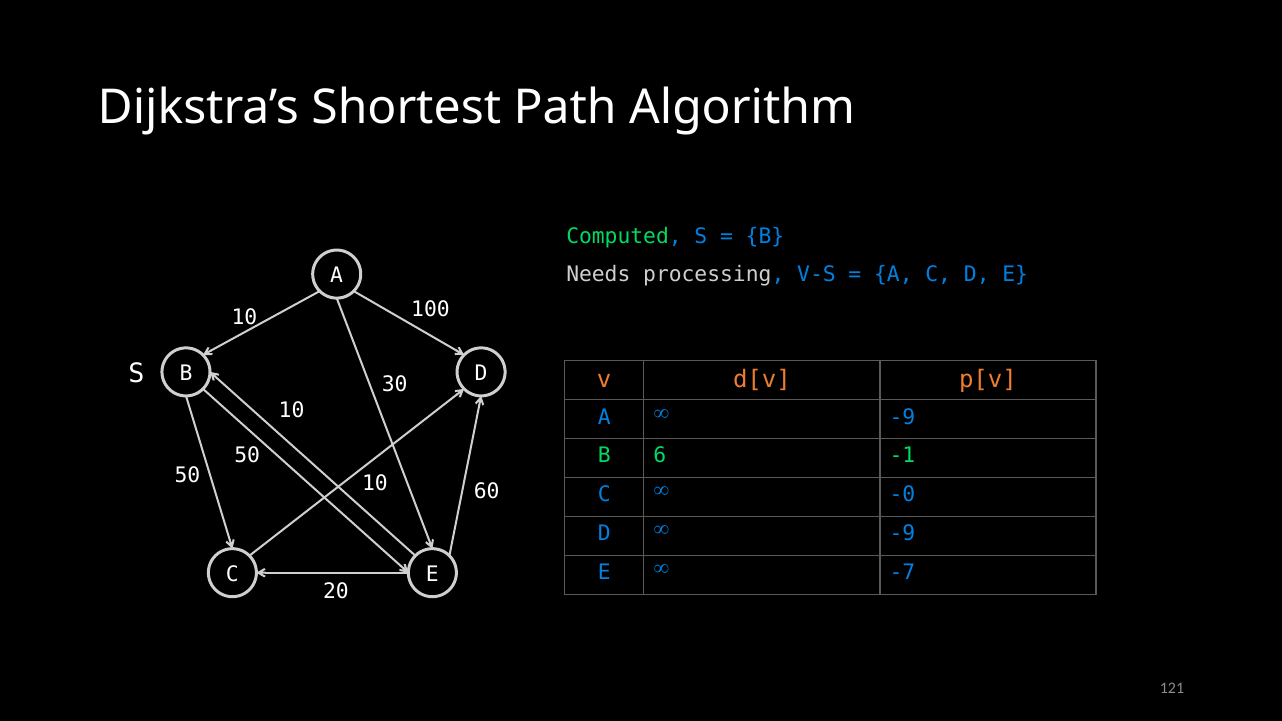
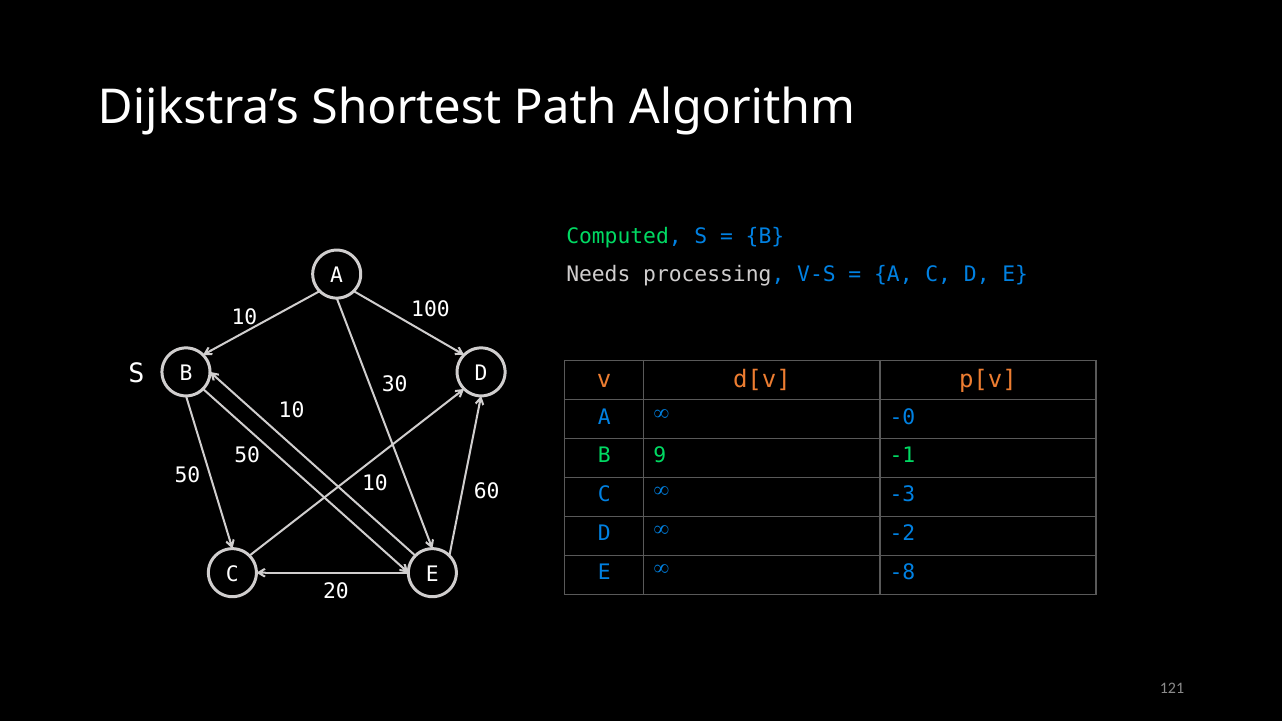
-9: -9 -> -0 (902, 417)
6: 6 -> 9 (660, 456)
-0: -0 -> -3 (902, 495)
-9: -9 -> -2 (902, 534)
-7: -7 -> -8 (902, 573)
